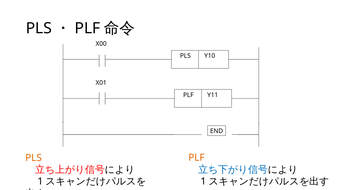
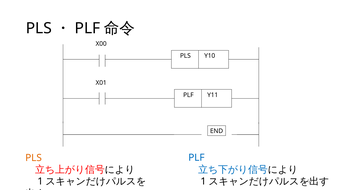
PLF colour: orange -> blue (196, 158)
